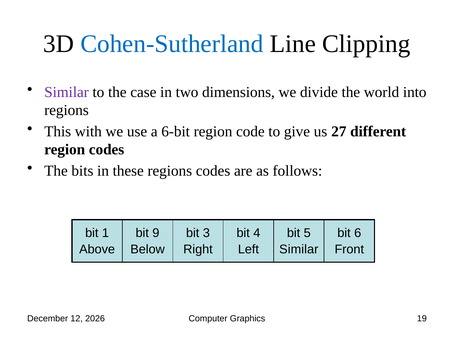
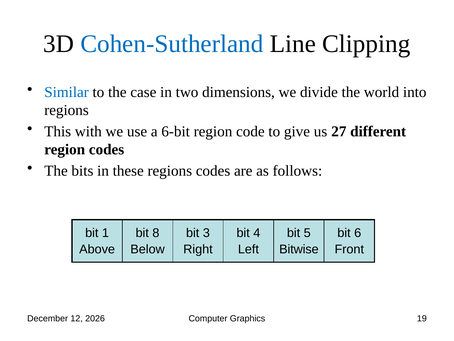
Similar colour: purple -> blue (67, 92)
9: 9 -> 8 (156, 233)
Similar: Similar -> Bitwise (299, 249)
